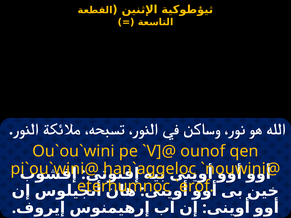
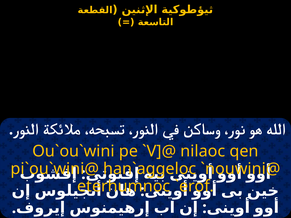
ounof: ounof -> nilaoc (203, 151)
